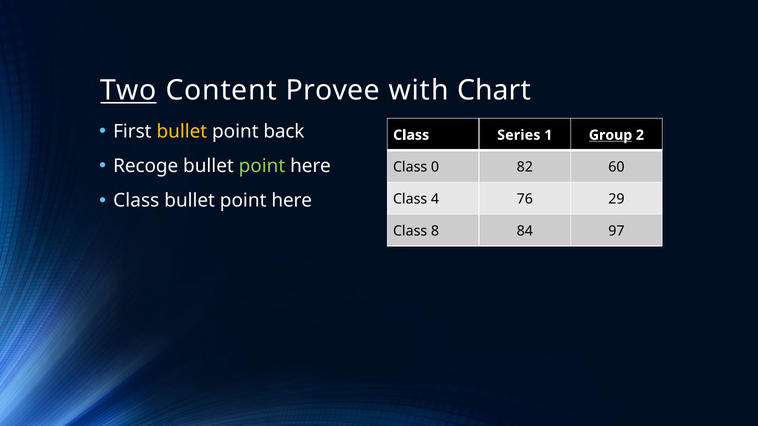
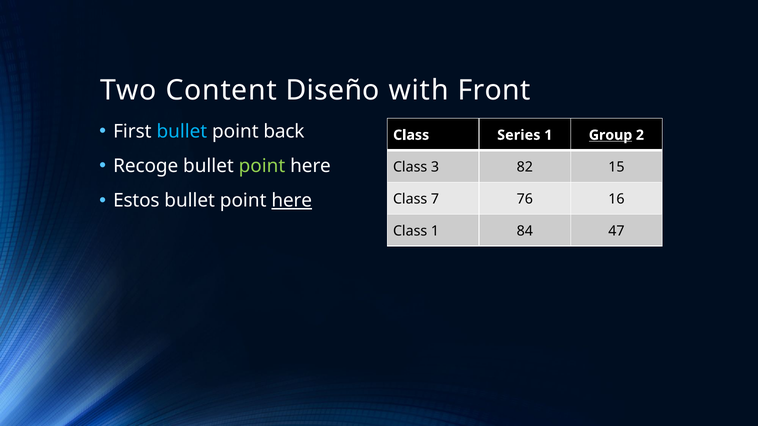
Two underline: present -> none (128, 91)
Provee: Provee -> Diseño (333, 91)
Chart: Chart -> Front (494, 91)
bullet colour: yellow -> light blue (182, 131)
0: 0 -> 3 (435, 167)
60: 60 -> 15 (616, 167)
Class: Class -> Estos (136, 201)
here underline: none -> present (292, 201)
4: 4 -> 7 (435, 199)
29: 29 -> 16 (616, 199)
Class 8: 8 -> 1 (435, 231)
97: 97 -> 47 (616, 231)
